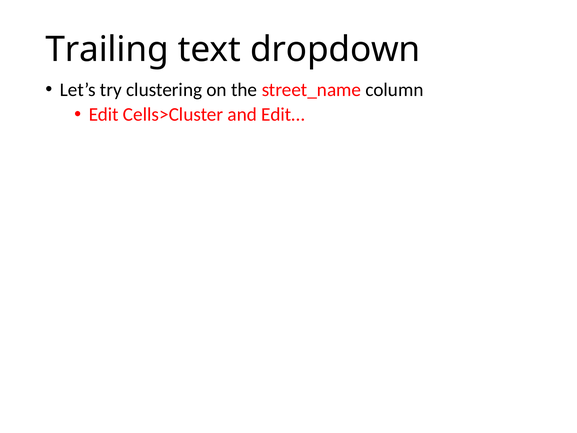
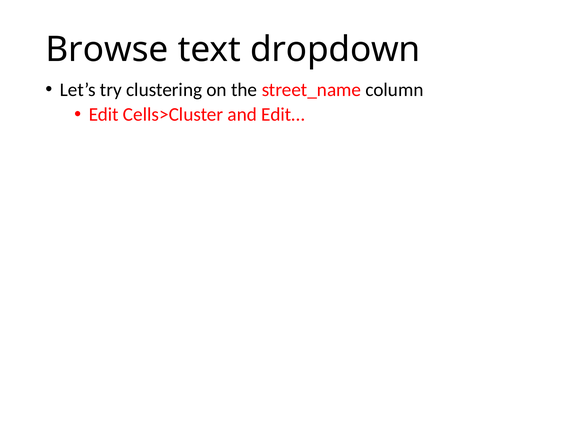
Trailing: Trailing -> Browse (107, 50)
